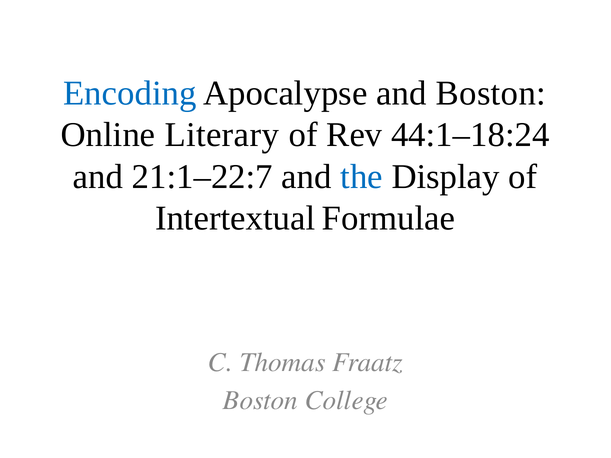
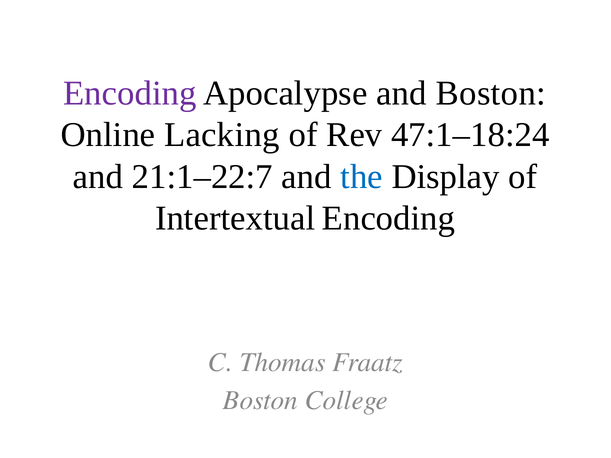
Encoding colour: blue -> purple (130, 93)
Literary: Literary -> Lacking (222, 135)
44:1–18:24: 44:1–18:24 -> 47:1–18:24 (470, 135)
Intertextual Formulae: Formulae -> Encoding (389, 218)
